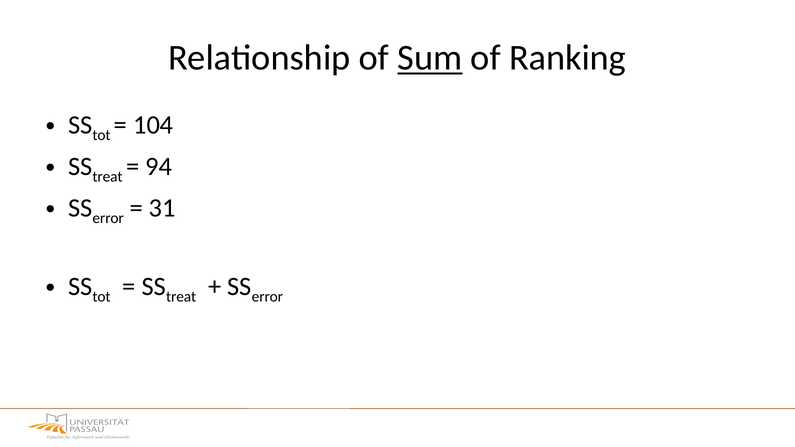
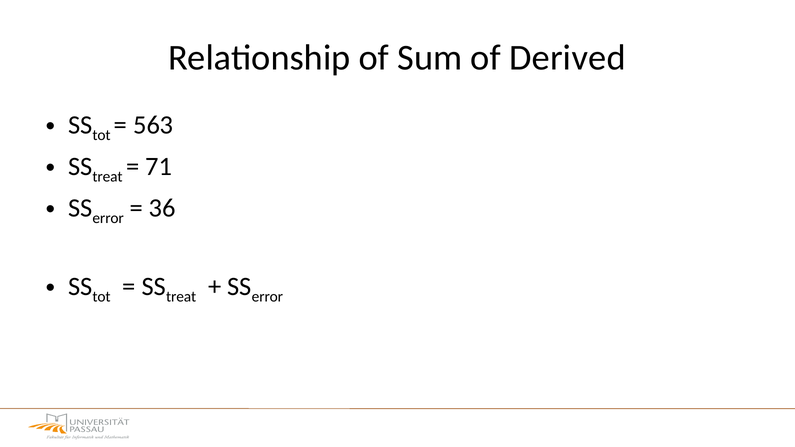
Sum underline: present -> none (430, 58)
Ranking: Ranking -> Derived (567, 58)
104: 104 -> 563 (153, 125)
94: 94 -> 71 (159, 167)
31: 31 -> 36 (162, 208)
